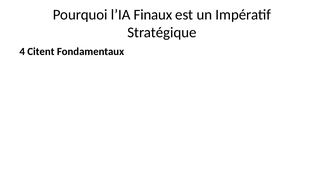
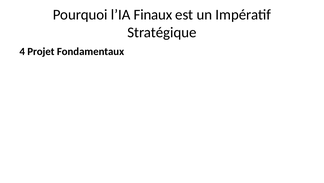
Citent: Citent -> Projet (41, 51)
